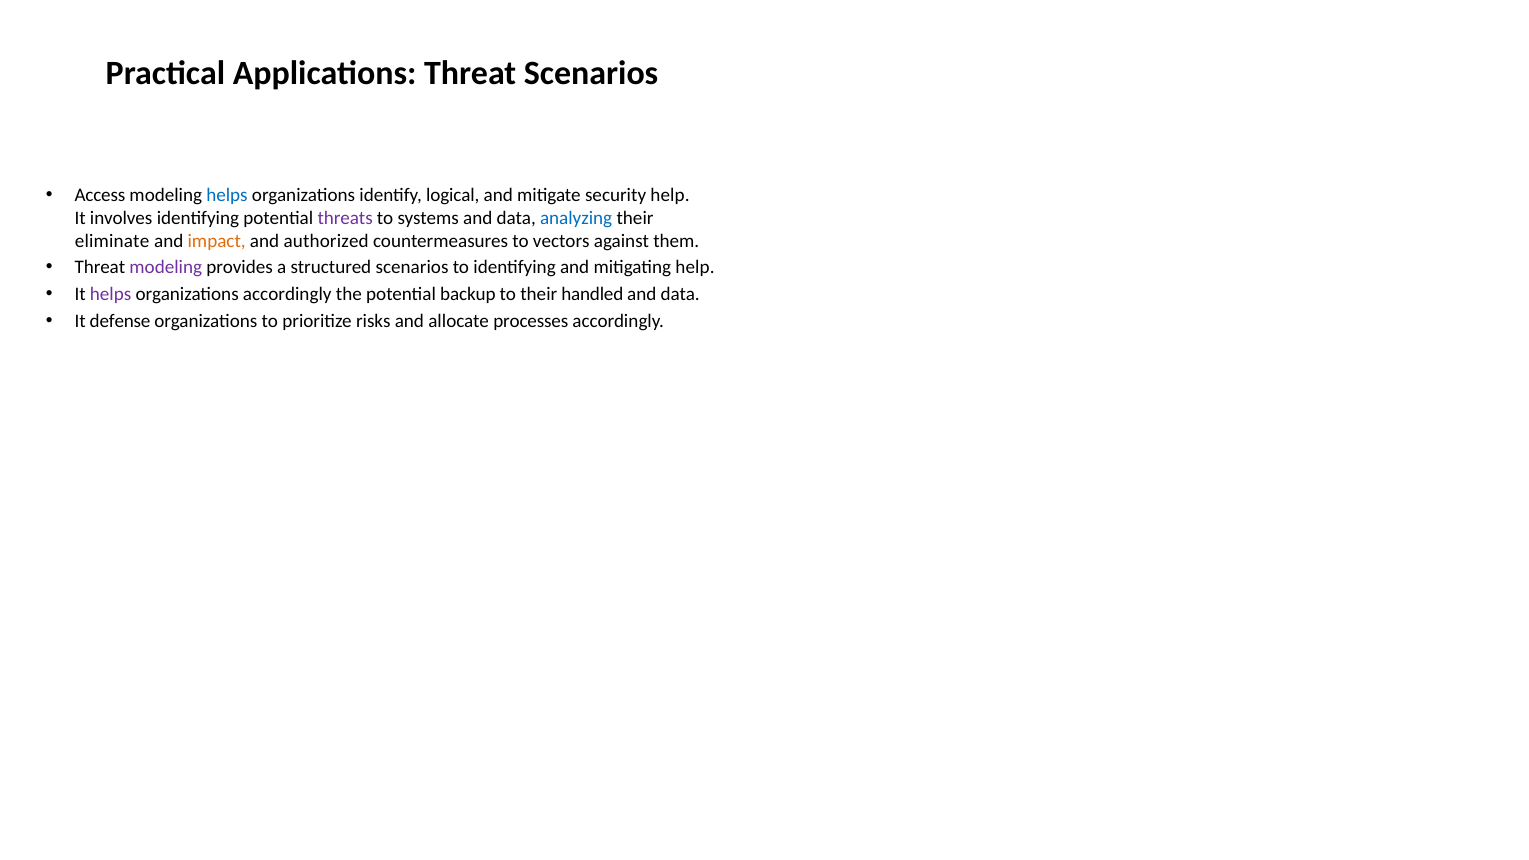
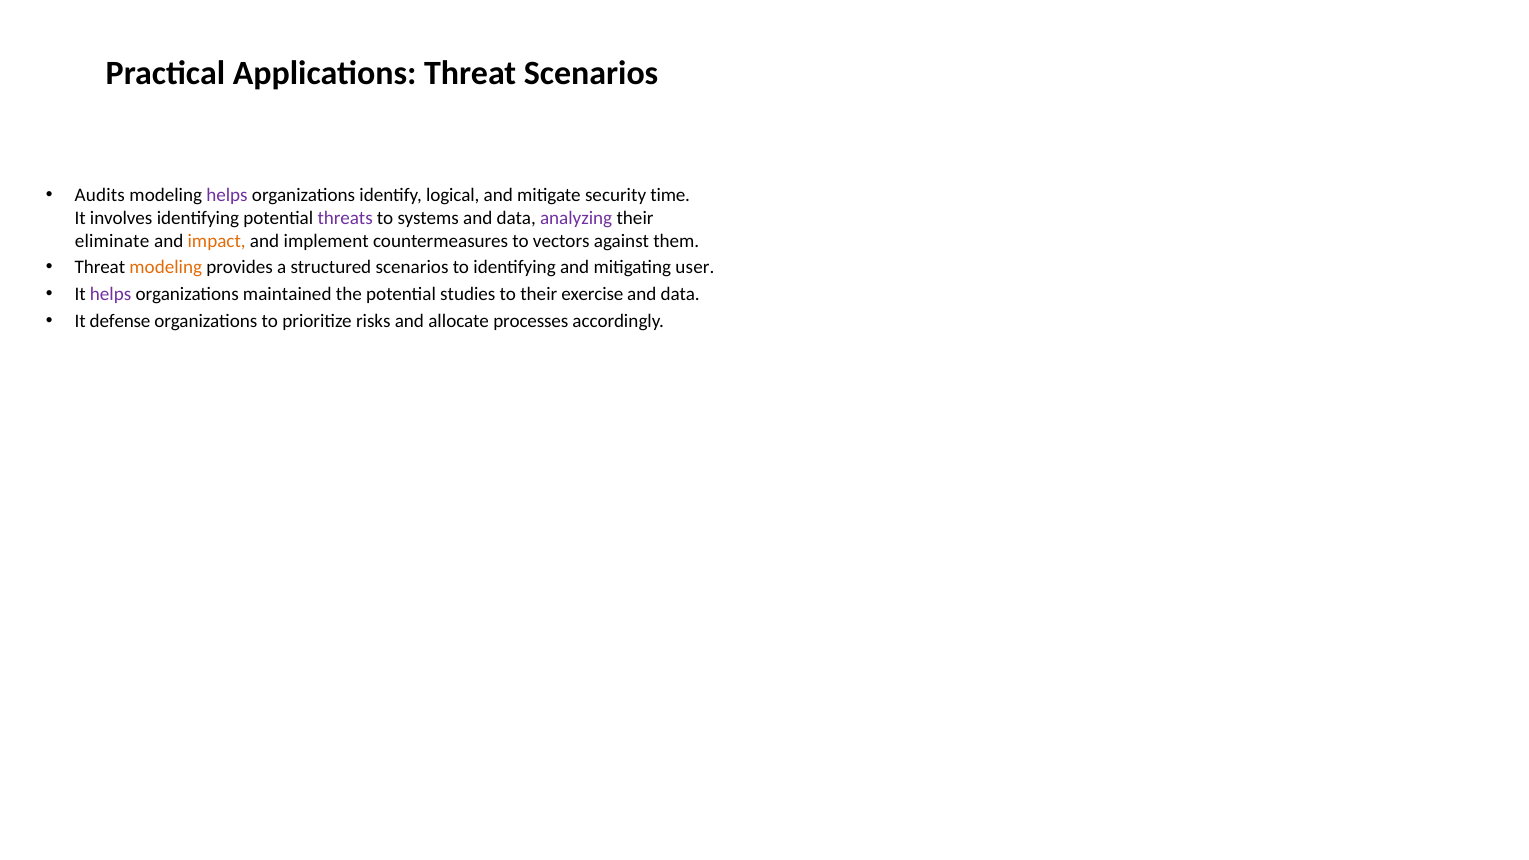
Access: Access -> Audits (100, 195)
helps colour: blue -> purple (227, 195)
security help: help -> time (670, 195)
analyzing colour: blue -> purple (576, 218)
authorized: authorized -> implement (326, 241)
modeling colour: purple -> orange (166, 268)
mitigating help: help -> user (695, 268)
organizations accordingly: accordingly -> maintained (287, 294)
backup: backup -> studies (468, 294)
handled: handled -> exercise (592, 294)
